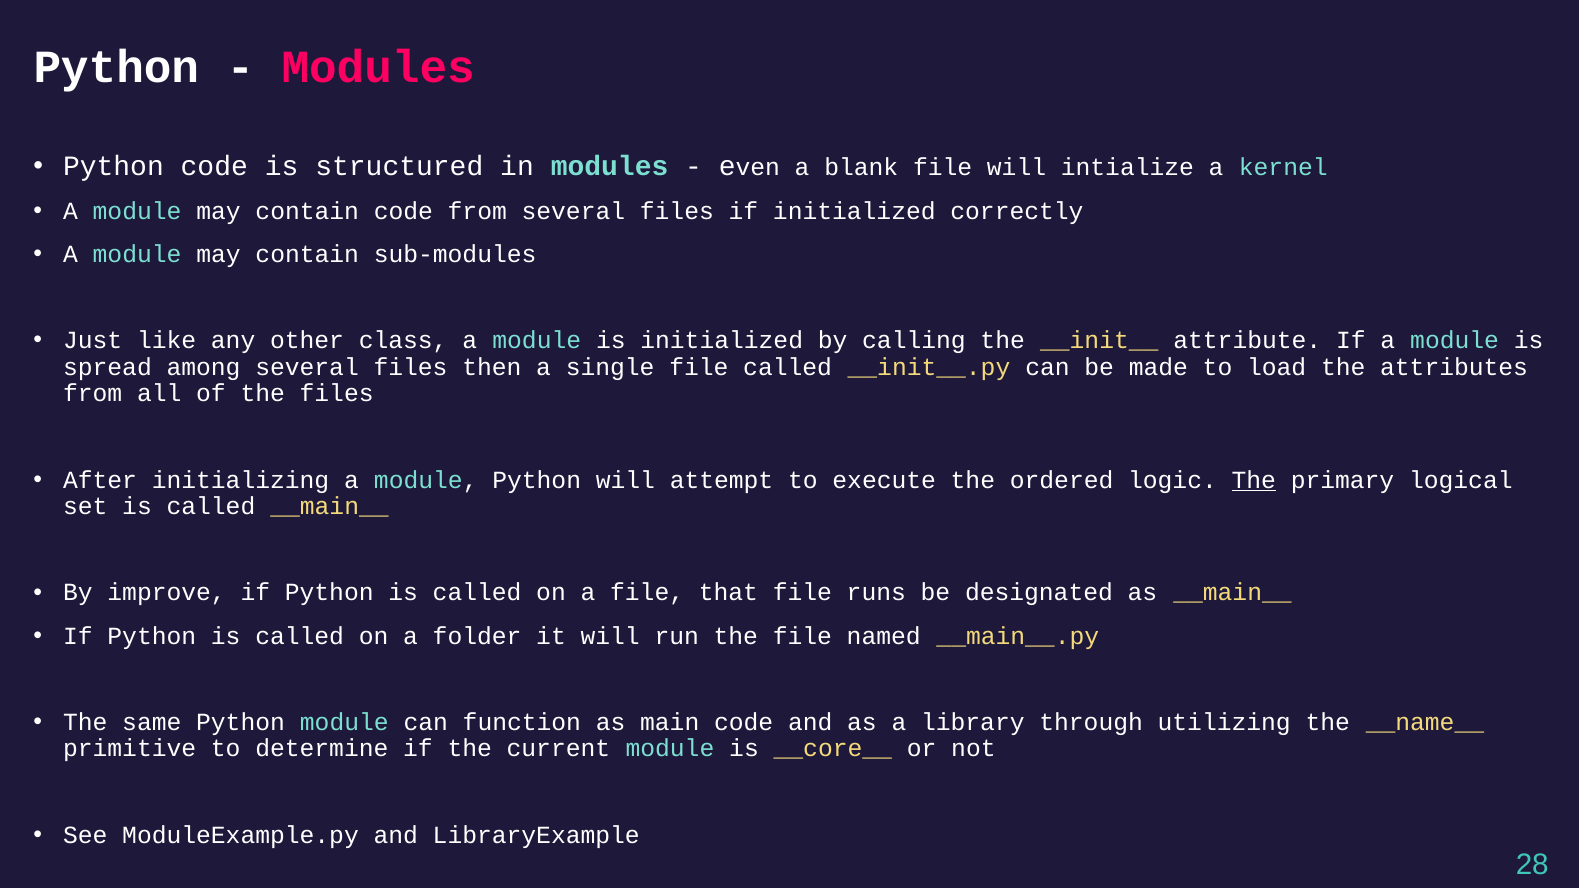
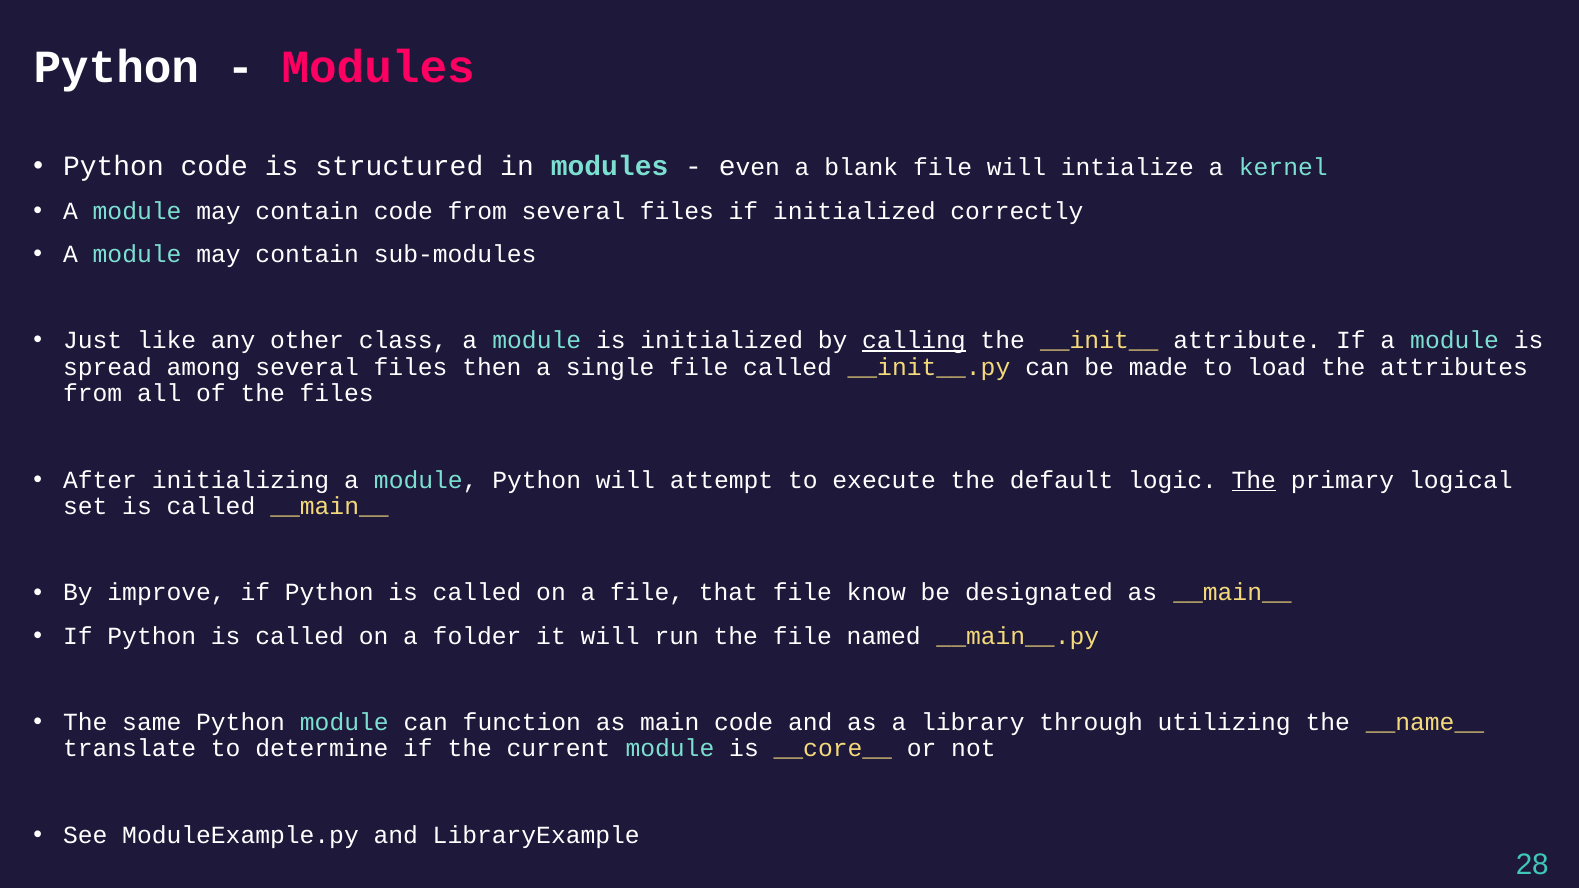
calling underline: none -> present (914, 341)
ordered: ordered -> default (1062, 480)
runs: runs -> know (876, 593)
primitive: primitive -> translate (130, 749)
